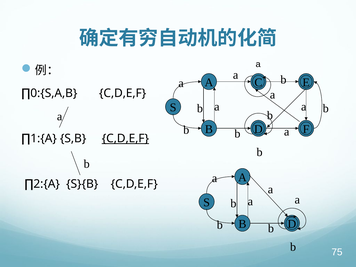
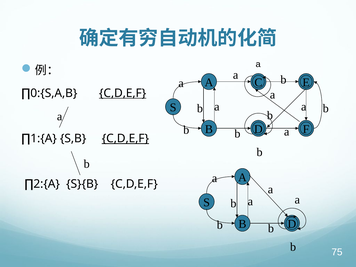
C,D,E,F underline: none -> present (123, 93)
